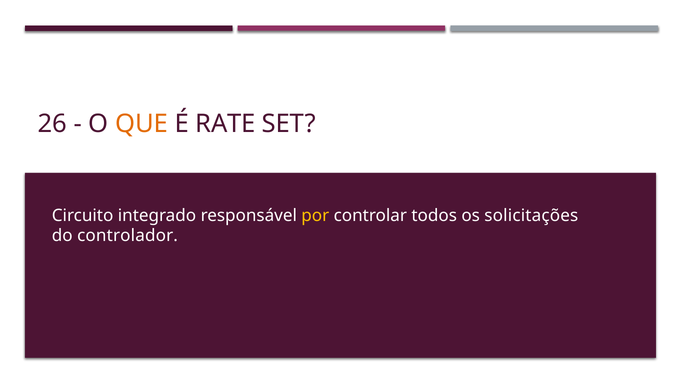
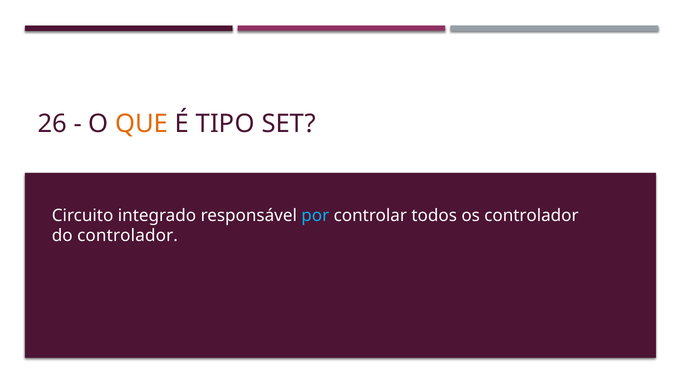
RATE: RATE -> TIPO (225, 124)
por colour: yellow -> light blue (315, 215)
os solicitações: solicitações -> controlador (531, 215)
